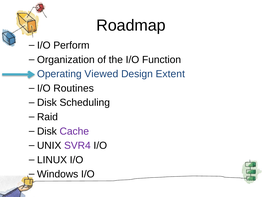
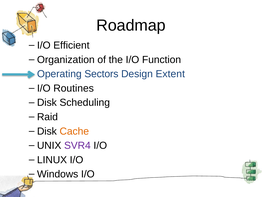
Perform: Perform -> Efficient (71, 45)
Viewed: Viewed -> Sectors (101, 74)
Cache colour: purple -> orange (74, 131)
